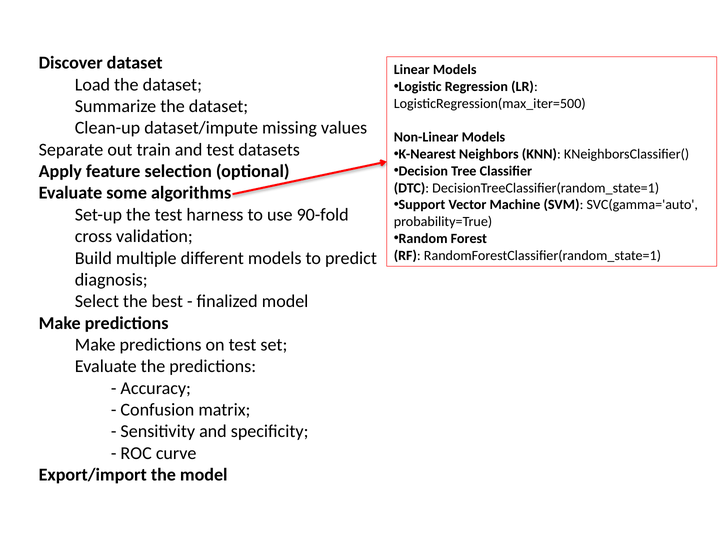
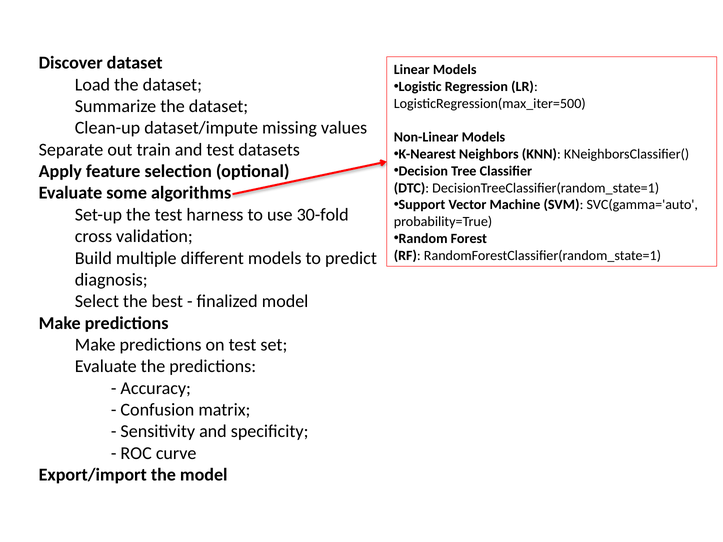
90-fold: 90-fold -> 30-fold (323, 215)
